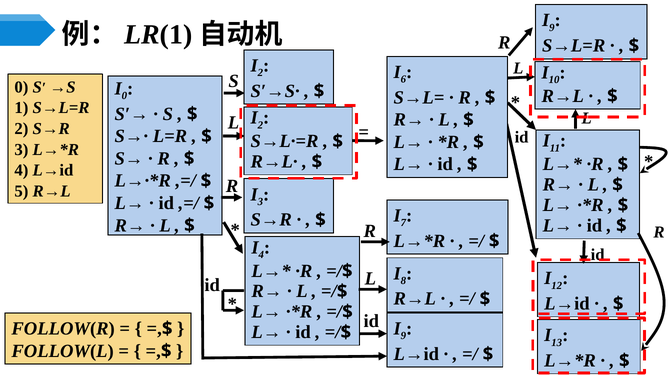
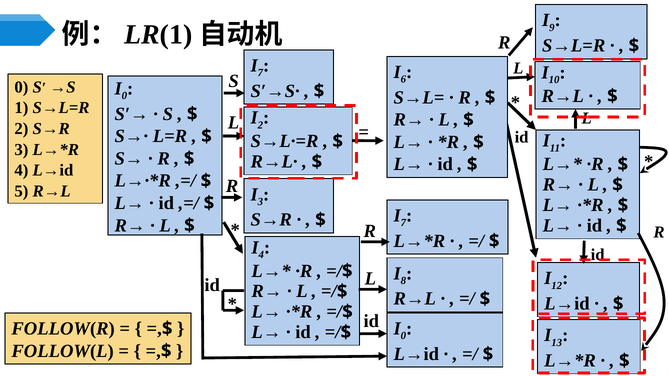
2: 2 -> 7 (260, 73)
9: 9 -> 0 (403, 336)
